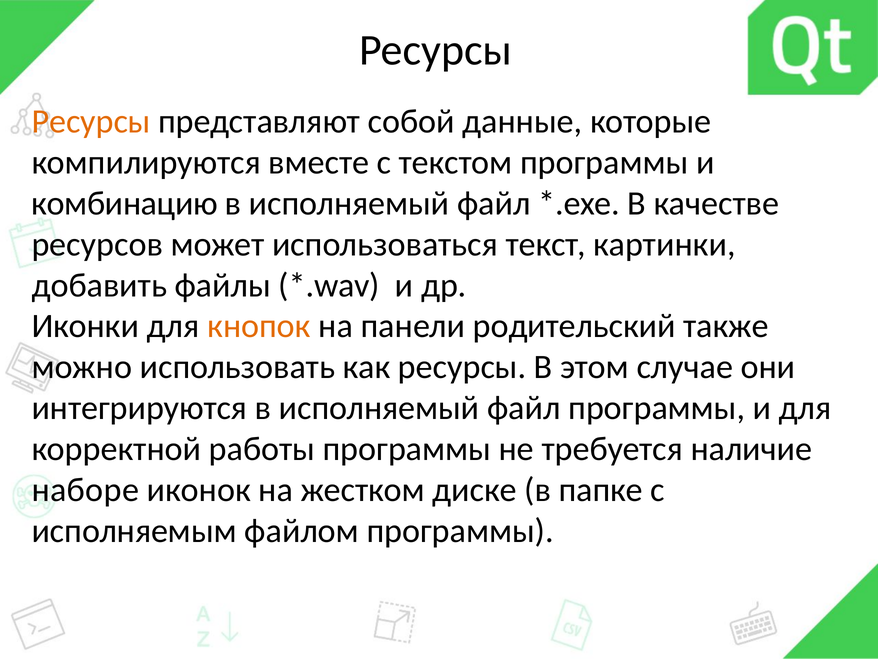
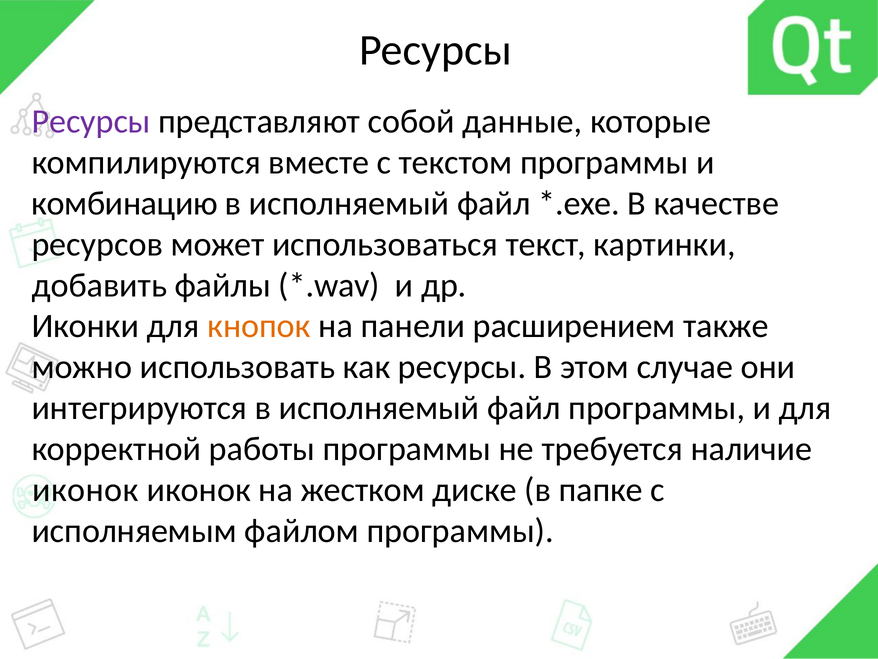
Ресурсы colour: orange -> purple (91, 121)
родительский: родительский -> расширением (574, 326)
наборе: наборе -> иконок (85, 490)
